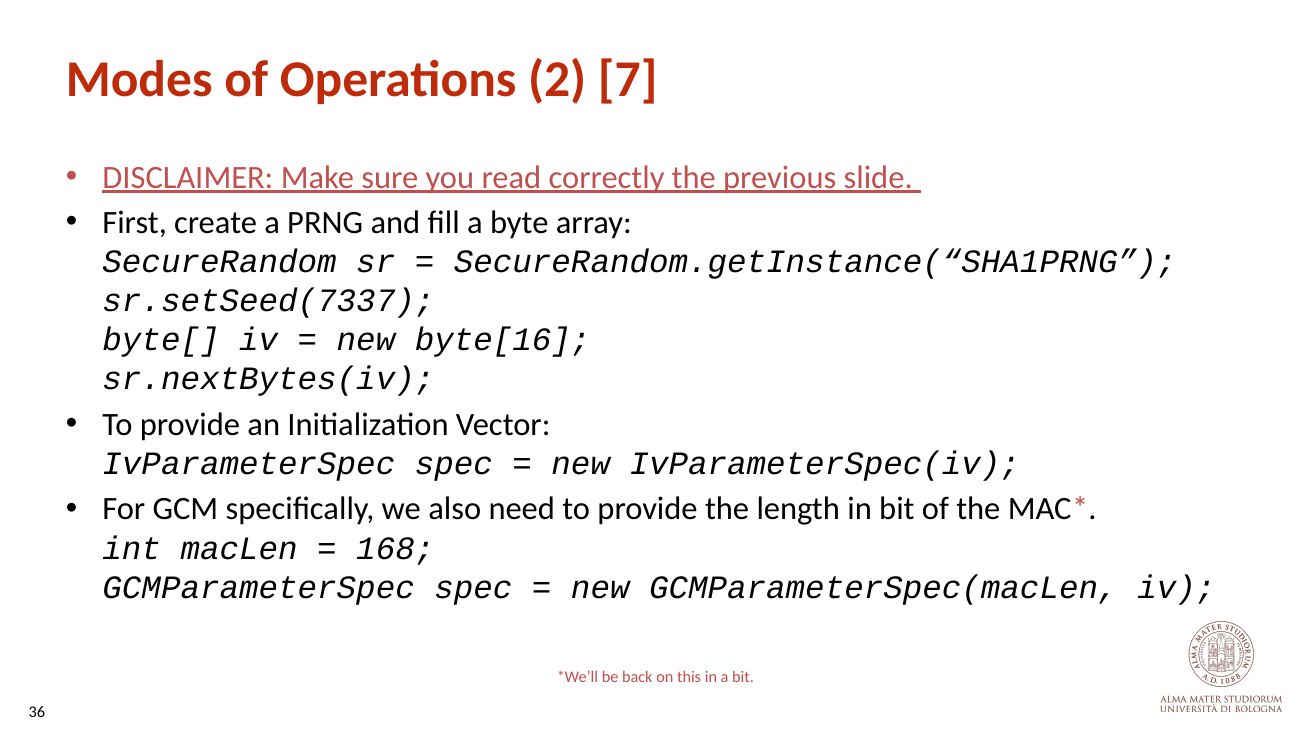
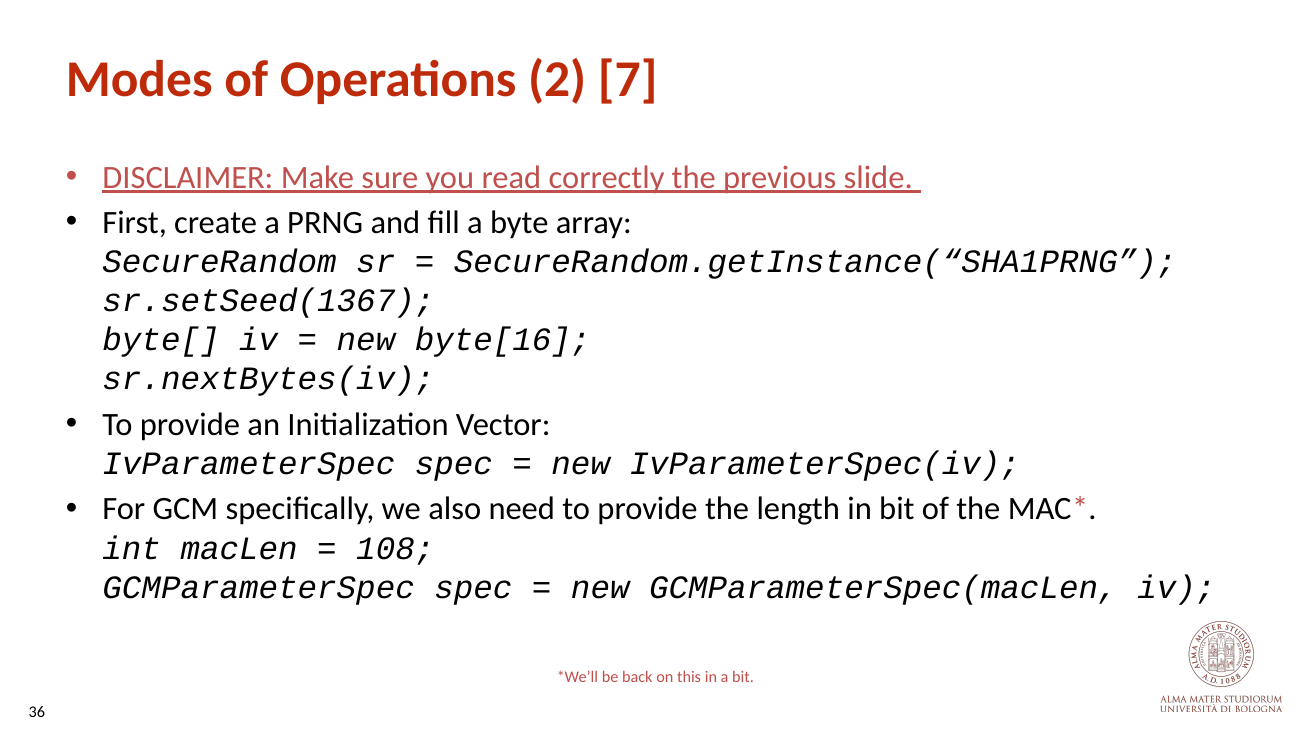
sr.setSeed(7337: sr.setSeed(7337 -> sr.setSeed(1367 (268, 301)
168: 168 -> 108 (395, 548)
